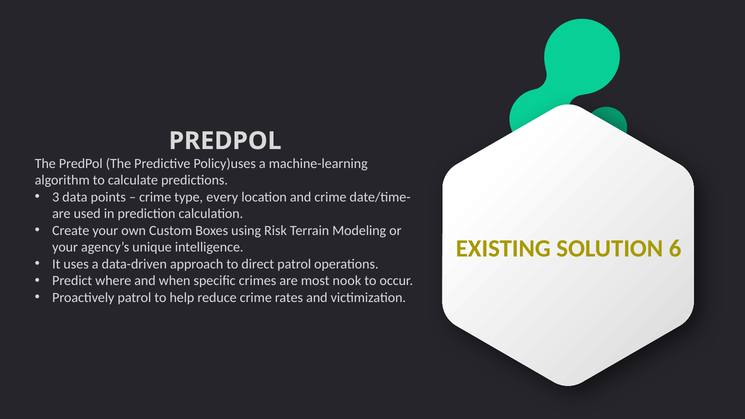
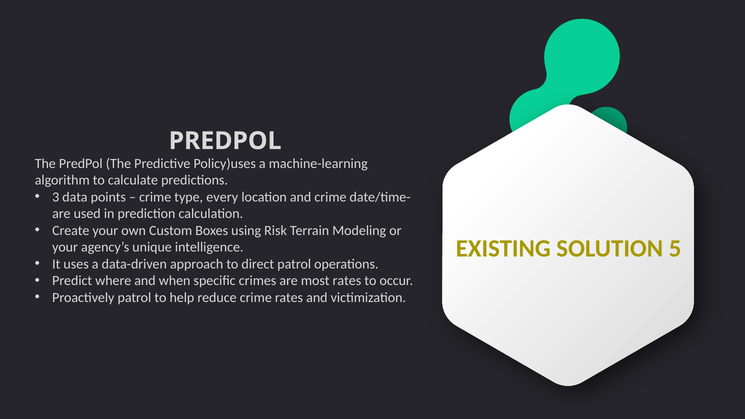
6: 6 -> 5 (675, 249)
most nook: nook -> rates (347, 281)
